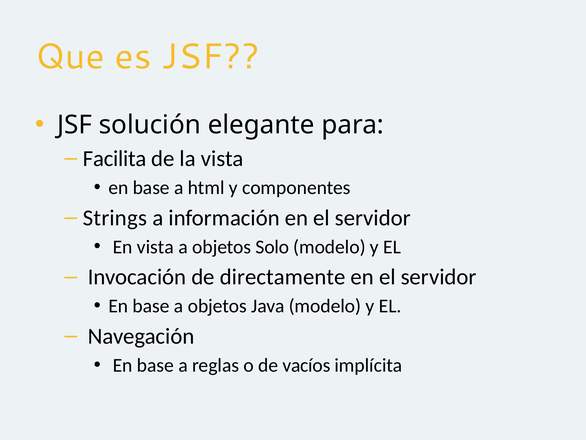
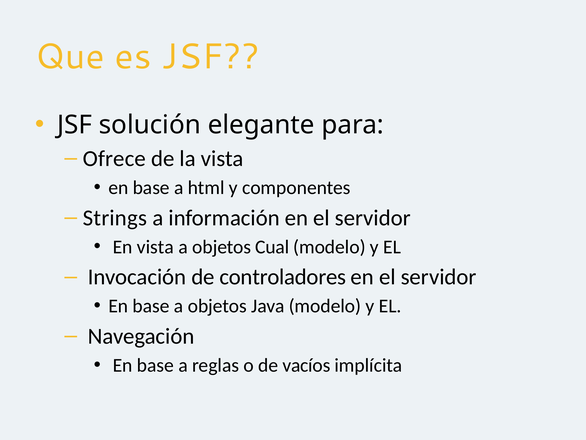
Facilita: Facilita -> Ofrece (114, 158)
Solo: Solo -> Cual (272, 247)
directamente: directamente -> controladores (283, 277)
